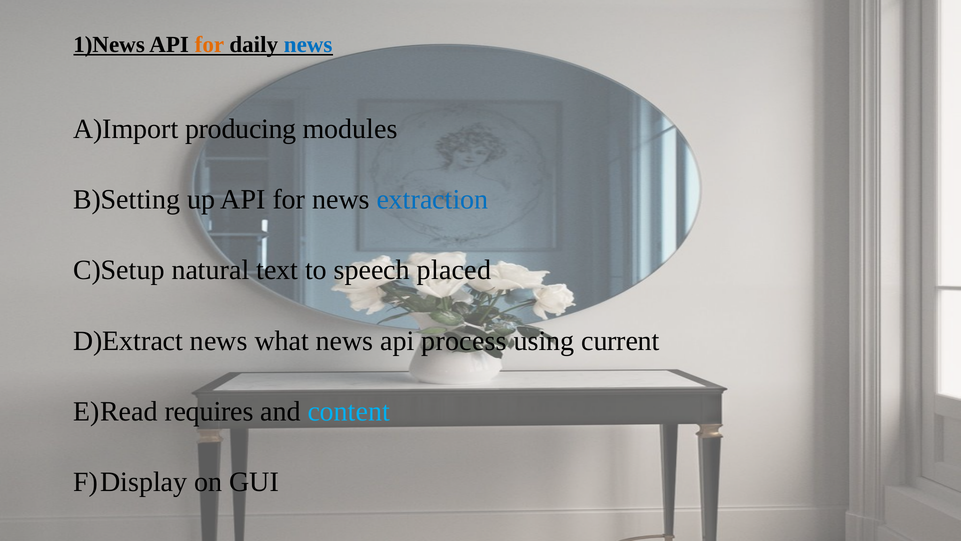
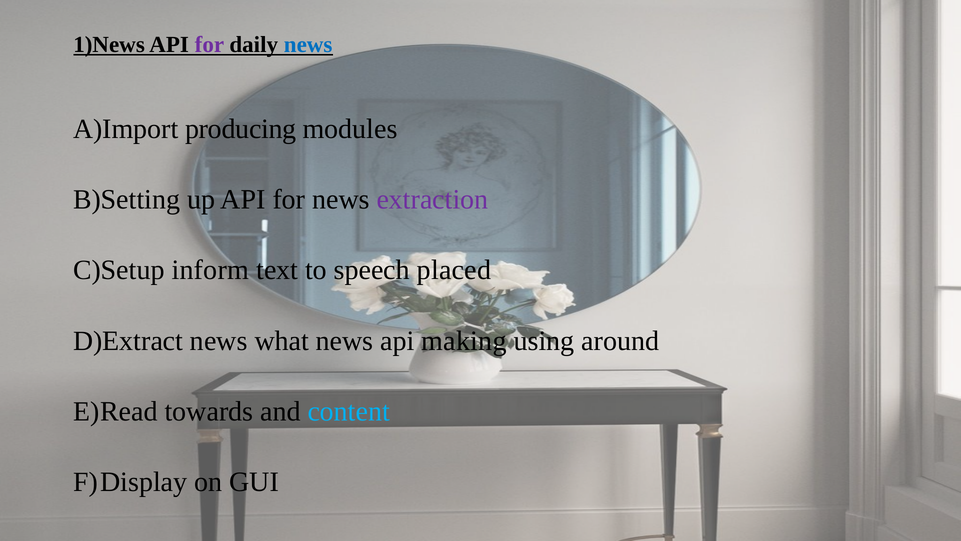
for colour: orange -> purple (209, 45)
extraction colour: blue -> purple (432, 199)
natural: natural -> inform (210, 270)
process: process -> making (464, 340)
current: current -> around (620, 340)
requires: requires -> towards (209, 411)
